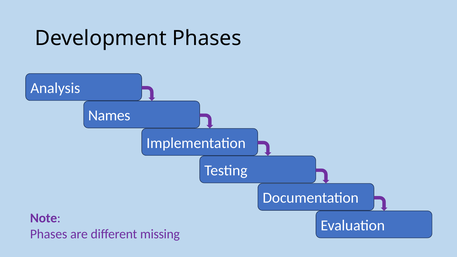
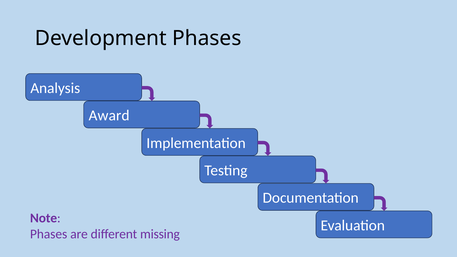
Names: Names -> Award (109, 116)
